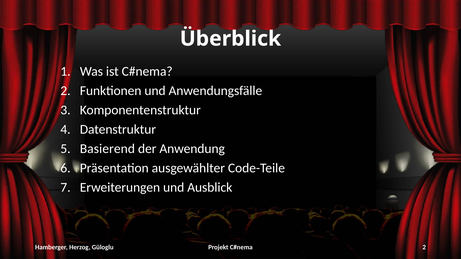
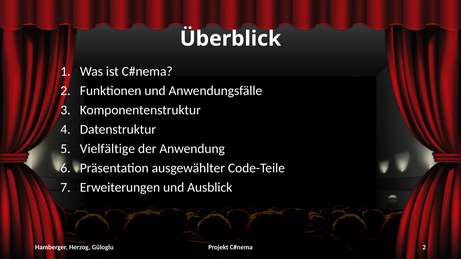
Basierend: Basierend -> Vielfältige (107, 149)
